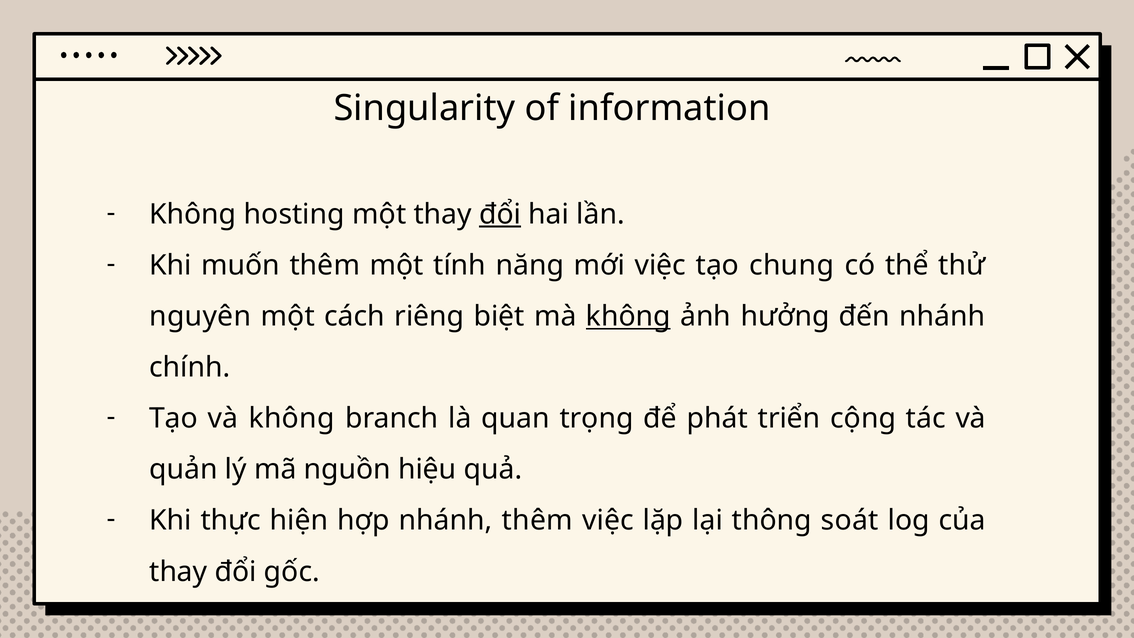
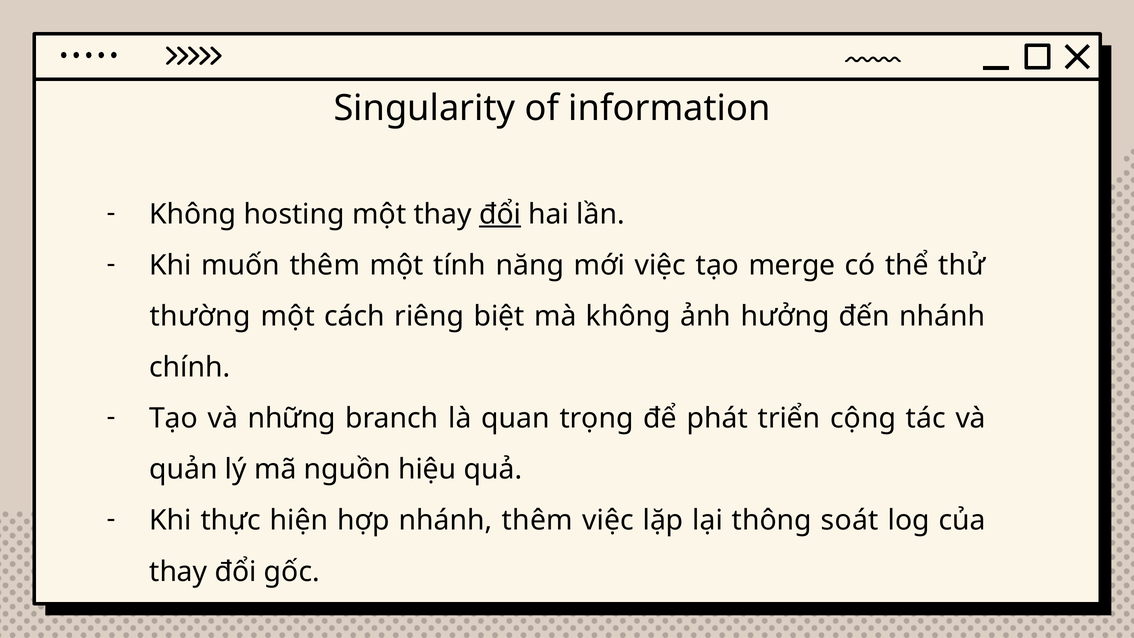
chung: chung -> merge (792, 265)
nguyên: nguyên -> thường (200, 316)
không underline: present -> none (628, 316)
và không: không -> những (292, 418)
